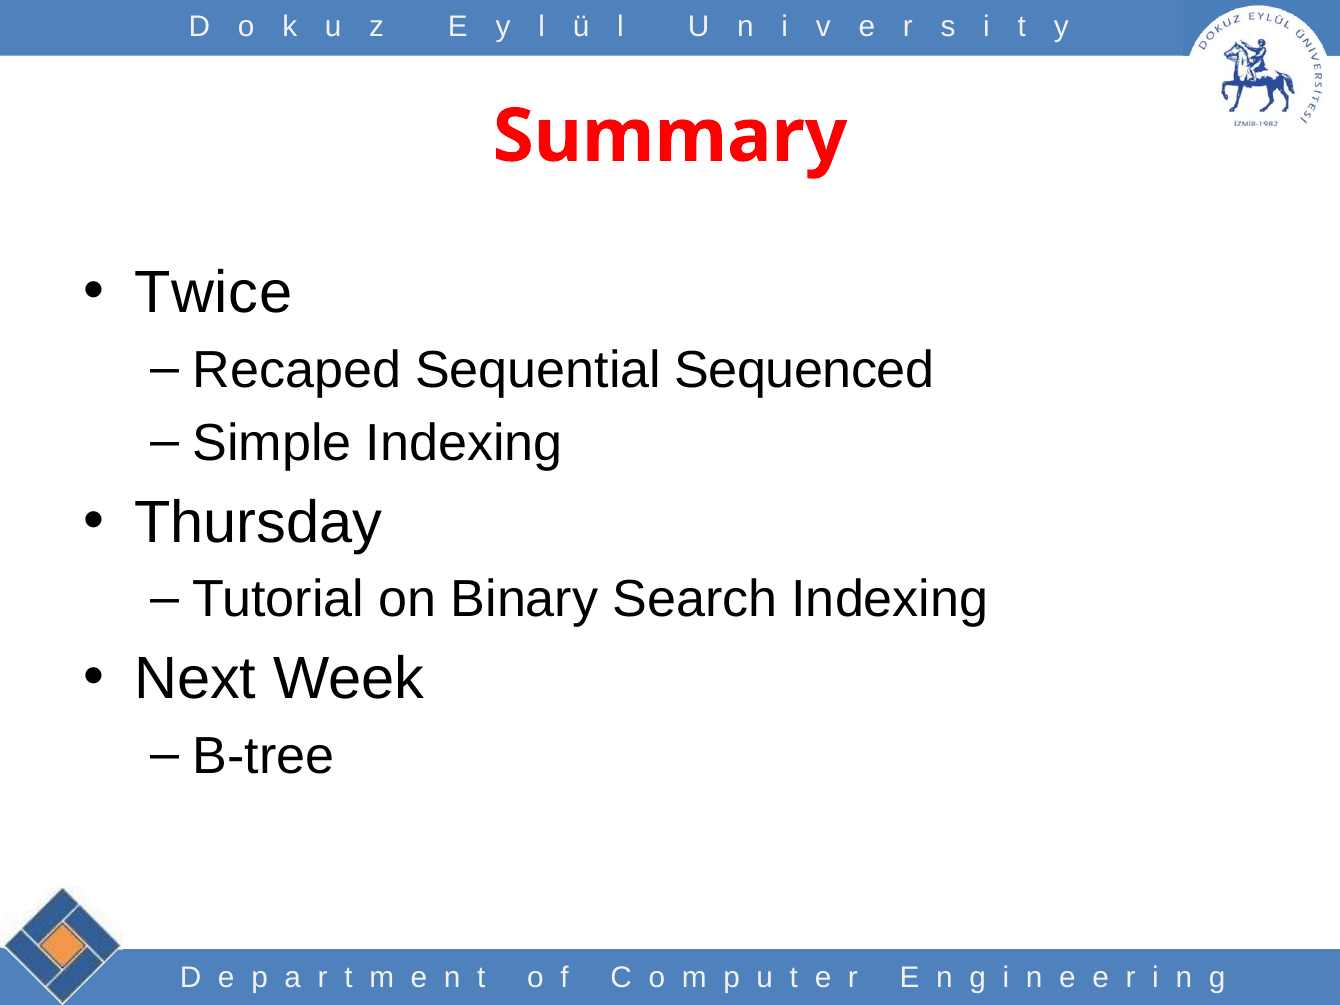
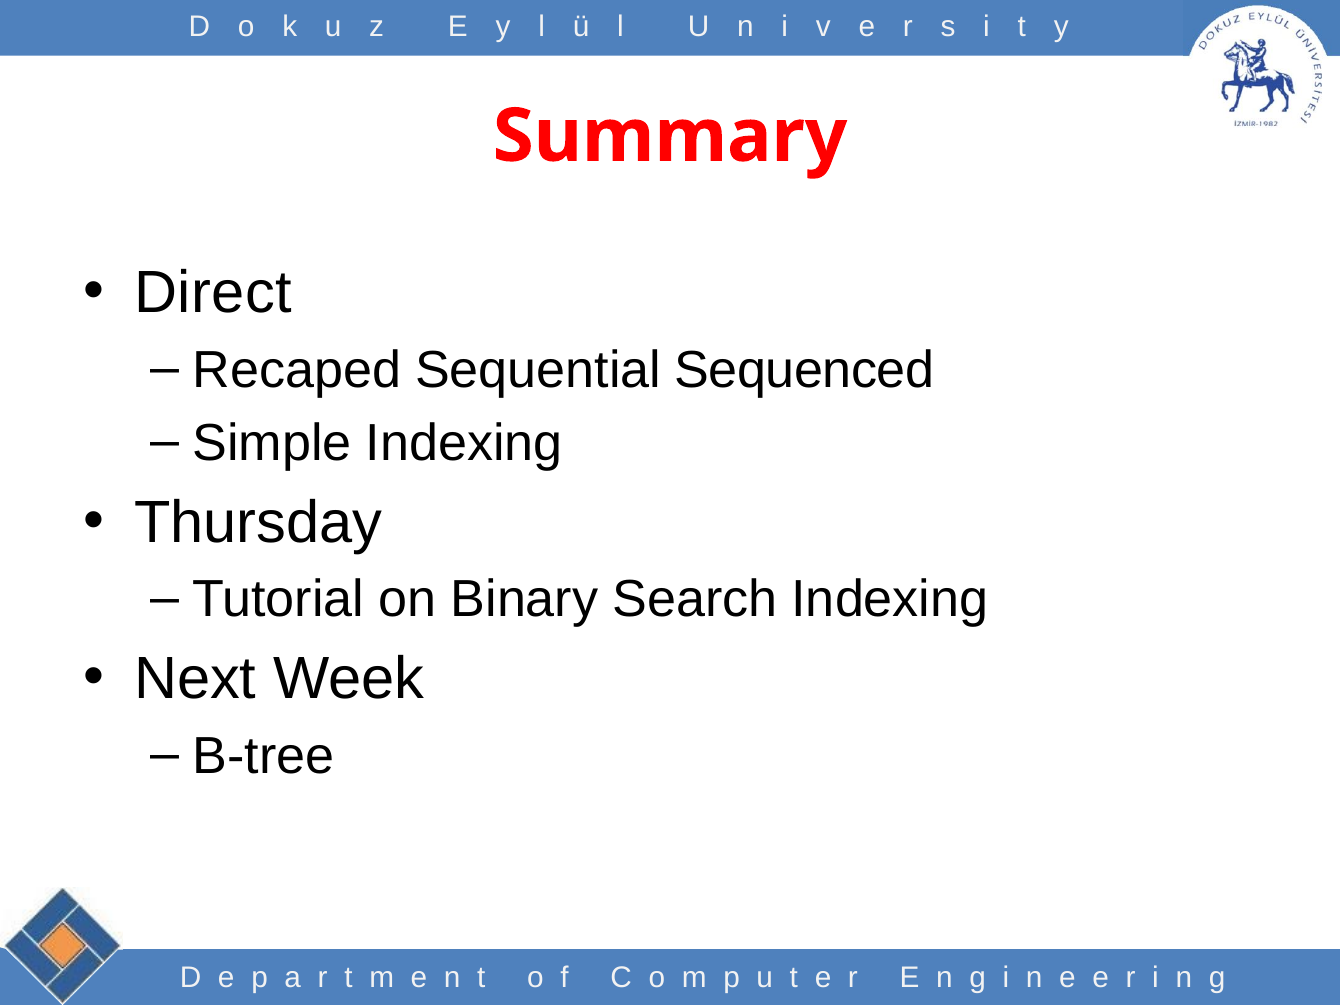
Twice: Twice -> Direct (213, 293)
